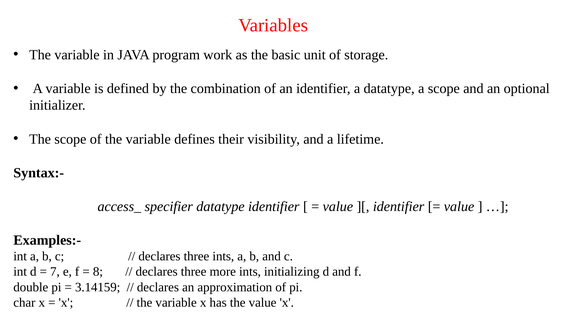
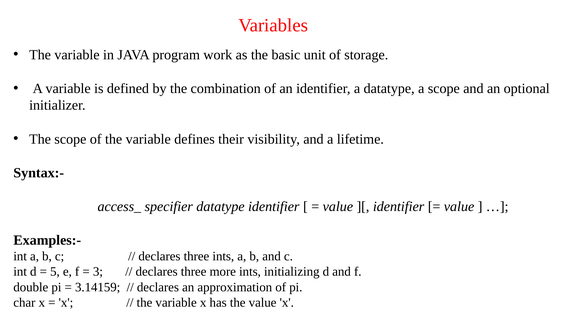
7: 7 -> 5 (55, 271)
8: 8 -> 3 (98, 271)
